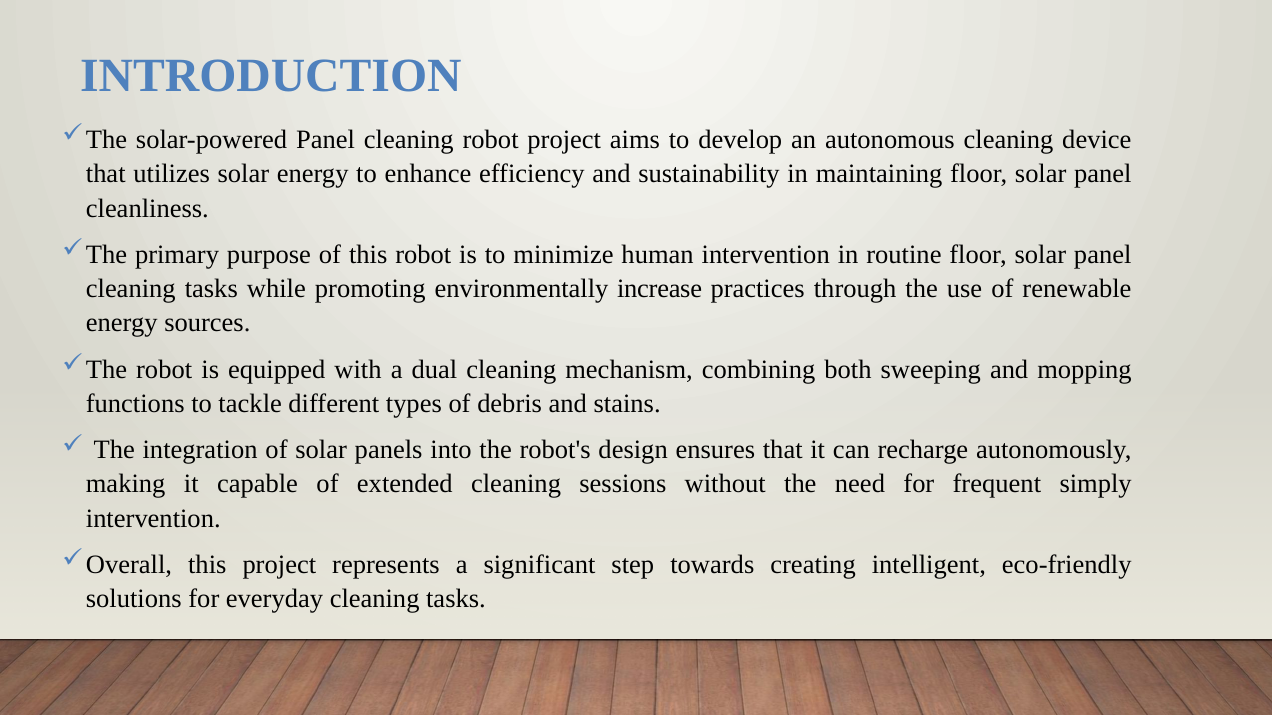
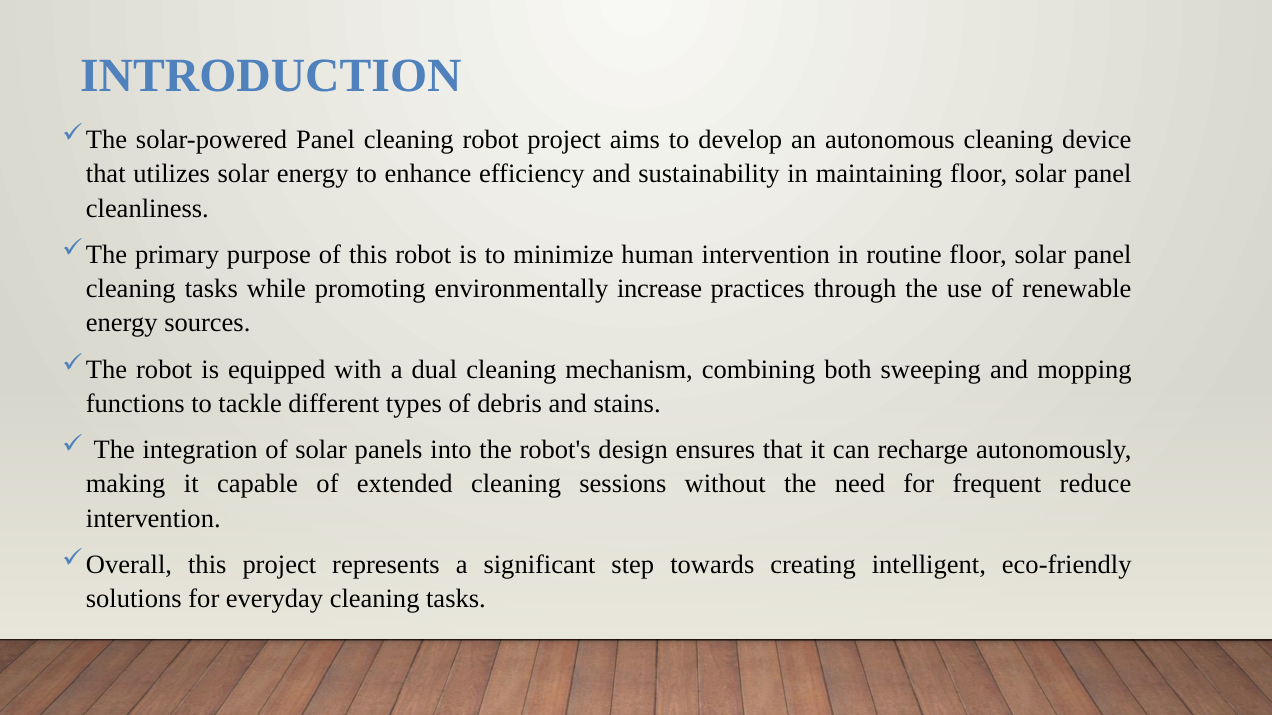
simply: simply -> reduce (1095, 484)
